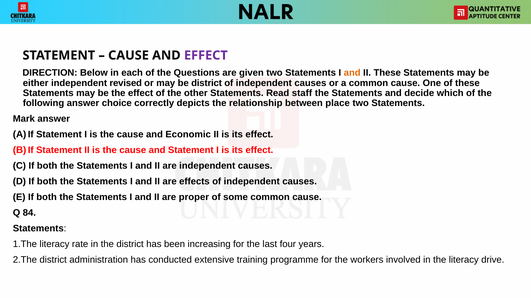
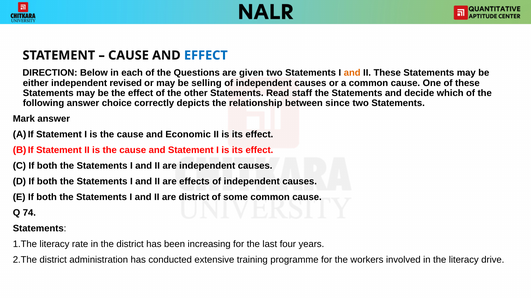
EFFECT colour: purple -> blue (206, 55)
be district: district -> selling (207, 83)
place: place -> since (338, 103)
are proper: proper -> district (194, 198)
84: 84 -> 74 (29, 213)
